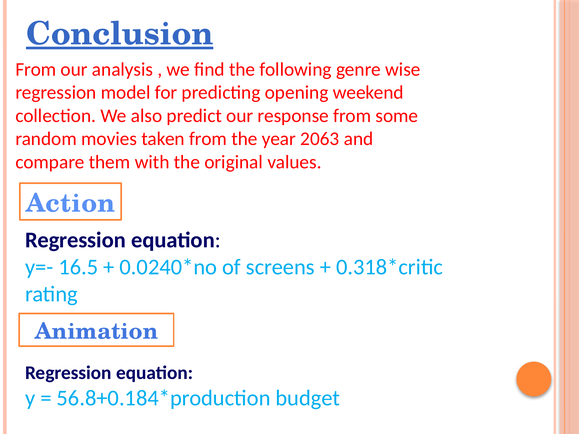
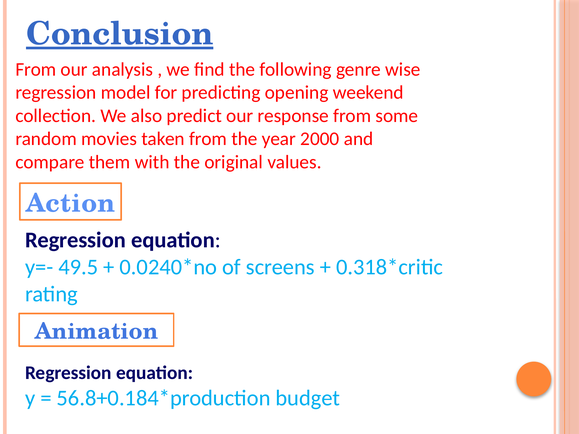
2063: 2063 -> 2000 (320, 139)
16.5: 16.5 -> 49.5 (78, 267)
